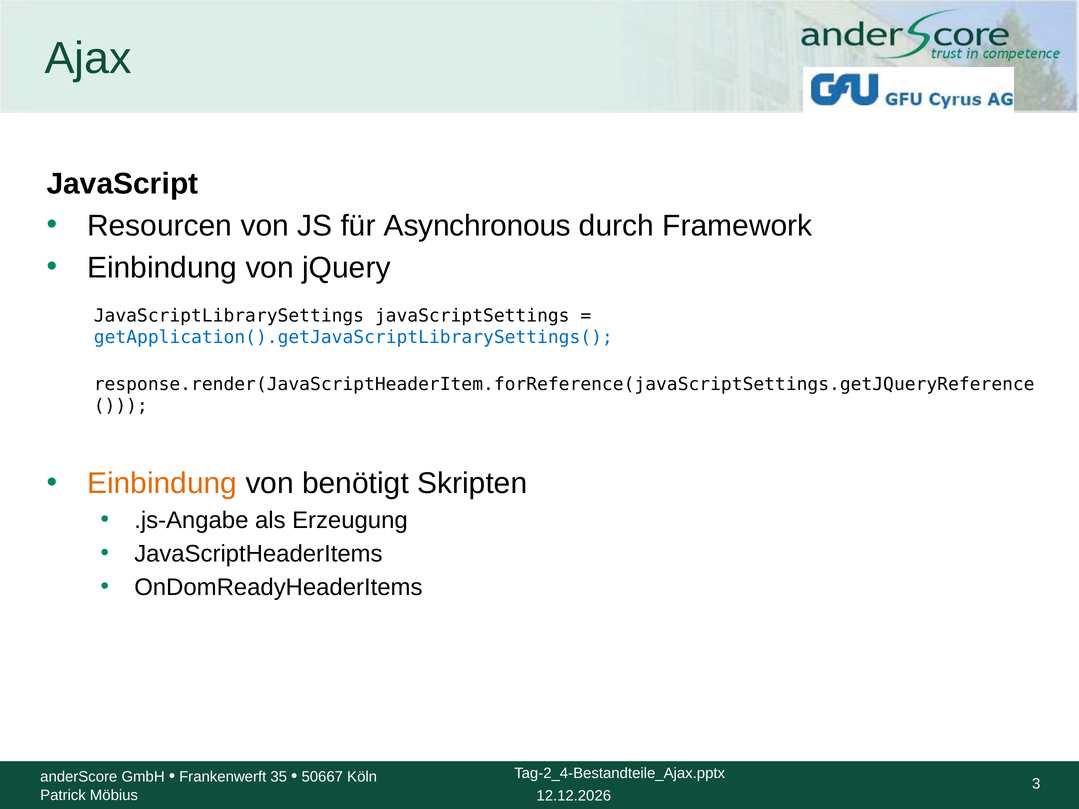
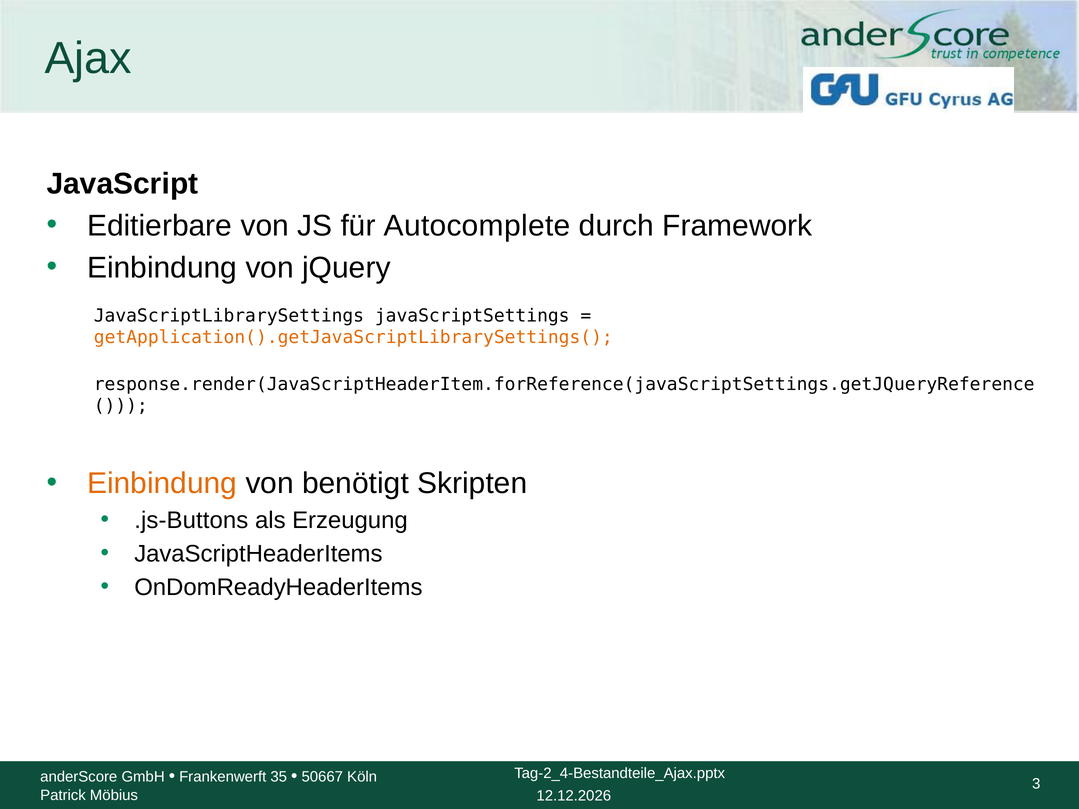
Resourcen: Resourcen -> Editierbare (160, 226)
Asynchronous: Asynchronous -> Autocomplete (477, 226)
getApplication().getJavaScriptLibrarySettings( colour: blue -> orange (353, 338)
.js-Angabe: .js-Angabe -> .js-Buttons (191, 520)
